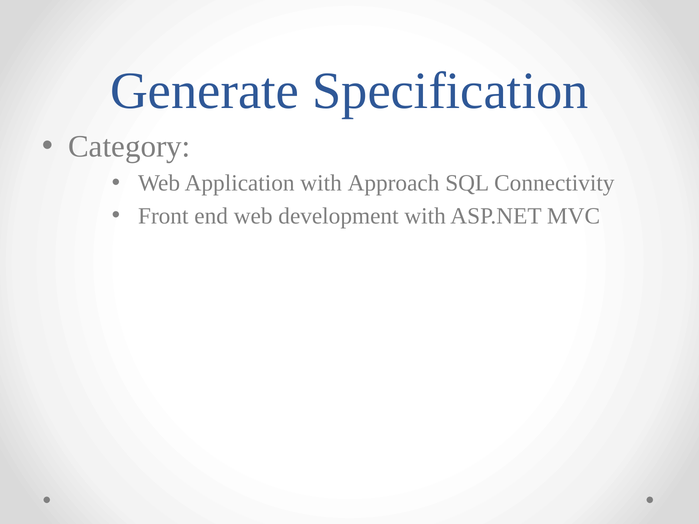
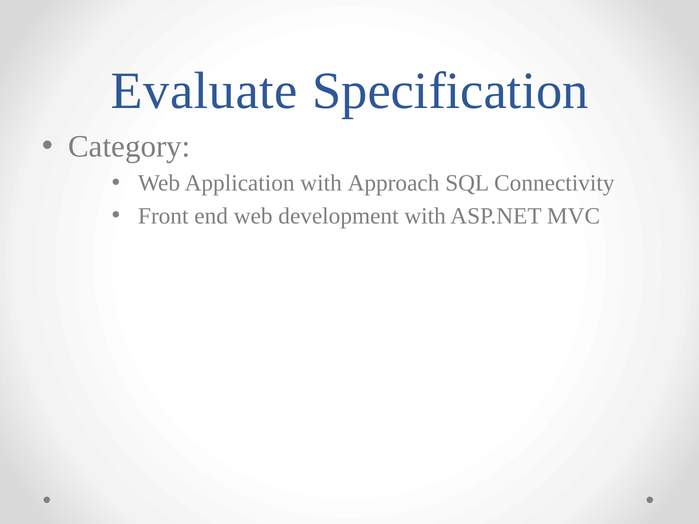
Generate: Generate -> Evaluate (204, 91)
